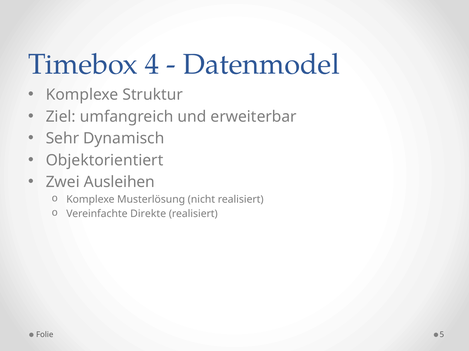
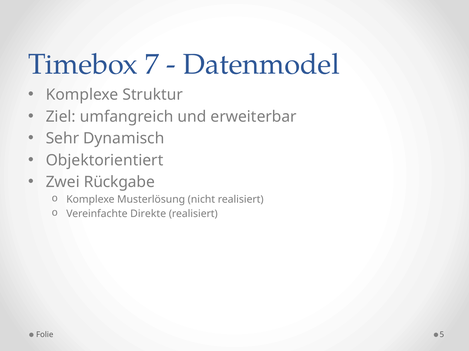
4: 4 -> 7 (152, 65)
Ausleihen: Ausleihen -> Rückgabe (119, 182)
